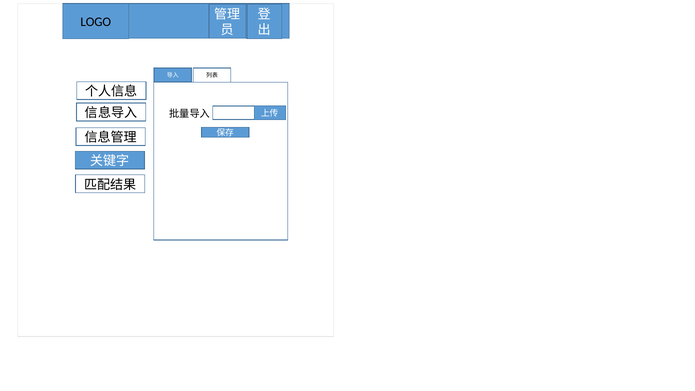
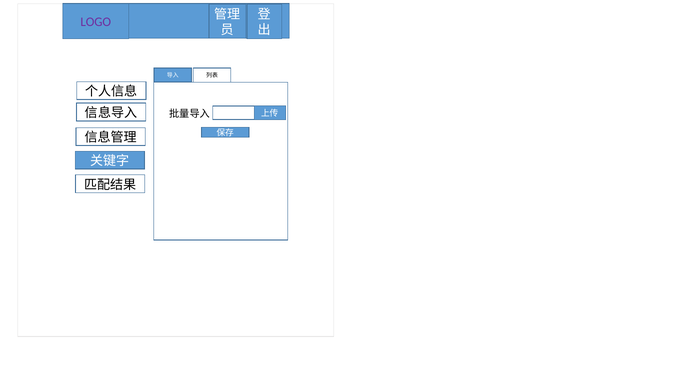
LOGO colour: black -> purple (96, 22)
